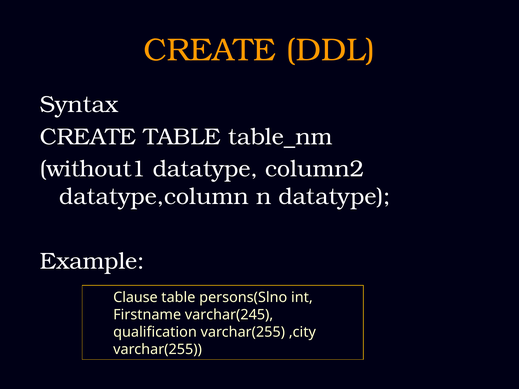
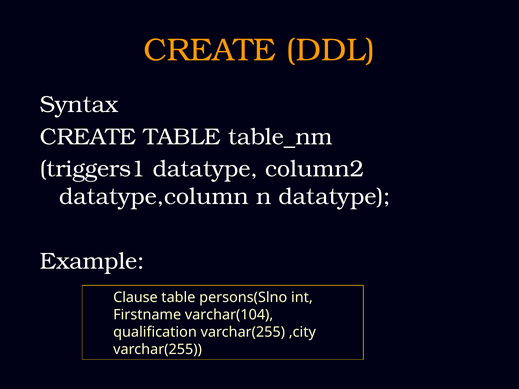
without1: without1 -> triggers1 (93, 169)
varchar(245: varchar(245 -> varchar(104 (229, 315)
